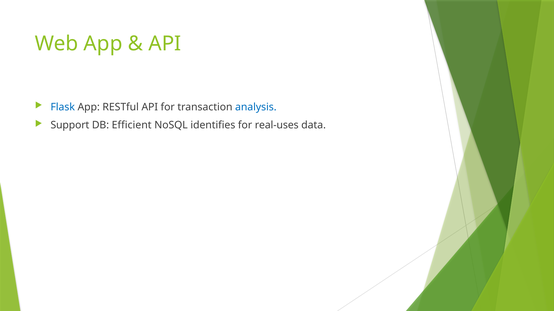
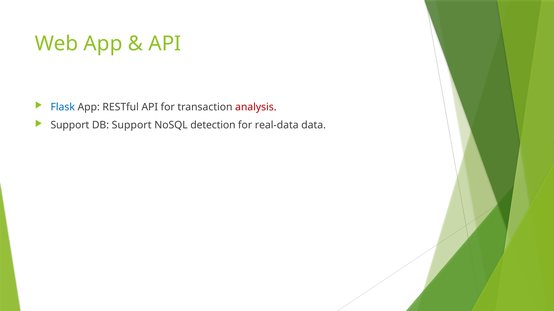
analysis colour: blue -> red (256, 107)
DB Efficient: Efficient -> Support (132, 125)
identifies: identifies -> detection (213, 125)
real-uses: real-uses -> real-data (277, 125)
